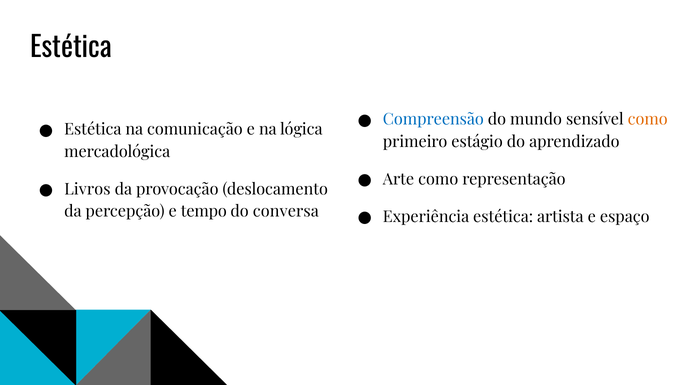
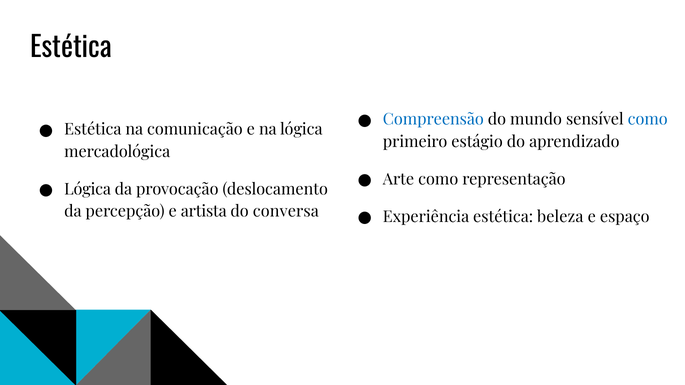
como colour: orange -> blue (648, 120)
Livros: Livros -> Lógica (88, 189)
tempo: tempo -> artista (204, 212)
artista: artista -> beleza (560, 217)
